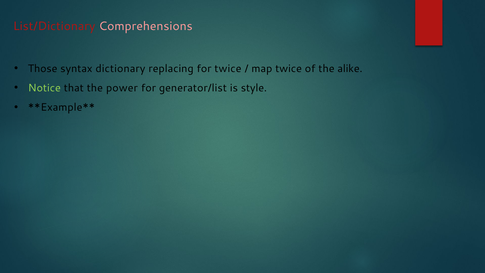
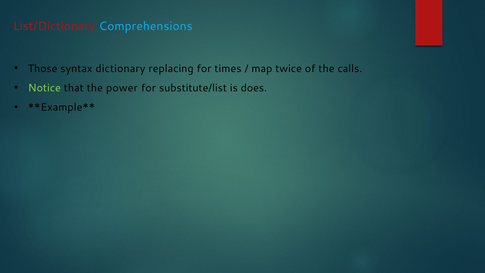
Comprehensions colour: pink -> light blue (146, 26)
for twice: twice -> times (228, 69)
alike: alike -> calls (350, 69)
generator/list: generator/list -> substitute/list (193, 88)
style: style -> does (254, 88)
